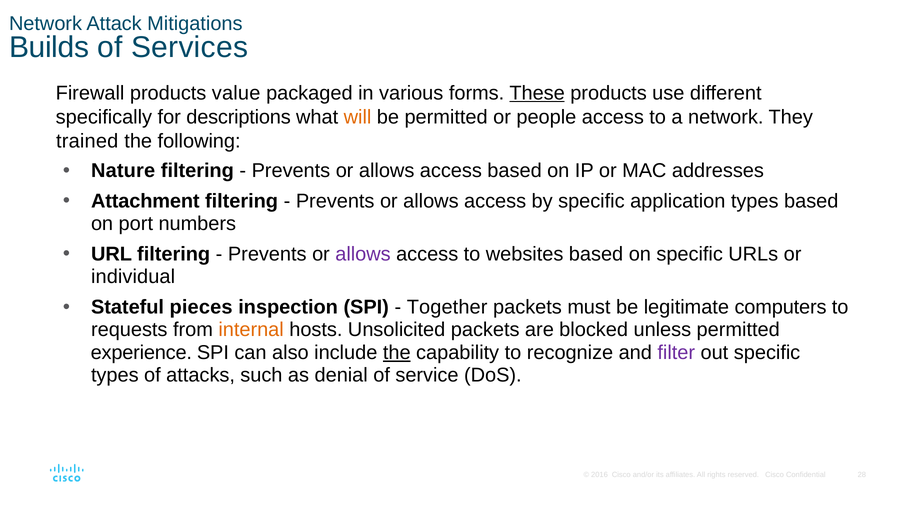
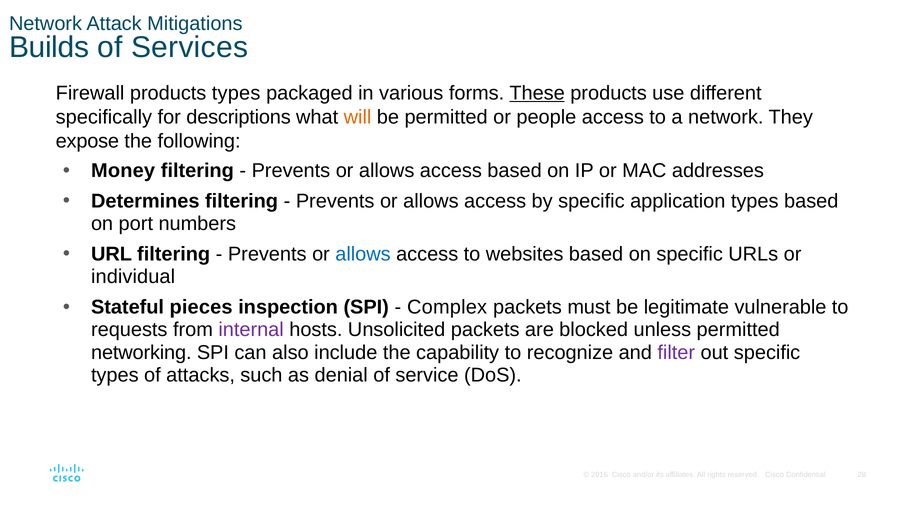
products value: value -> types (236, 93)
trained: trained -> expose (87, 141)
Nature: Nature -> Money (123, 171)
Attachment: Attachment -> Determines (145, 201)
allows colour: purple -> blue (363, 254)
Together: Together -> Complex (447, 307)
computers: computers -> vulnerable (780, 307)
internal colour: orange -> purple (251, 330)
experience: experience -> networking (141, 353)
the underline: present -> none (397, 353)
